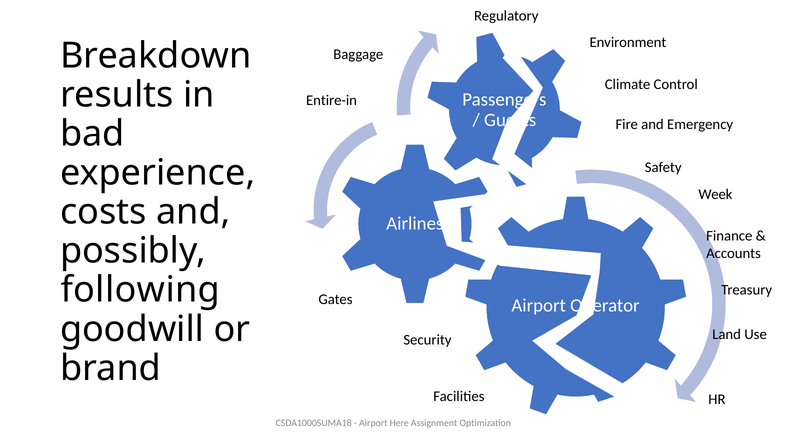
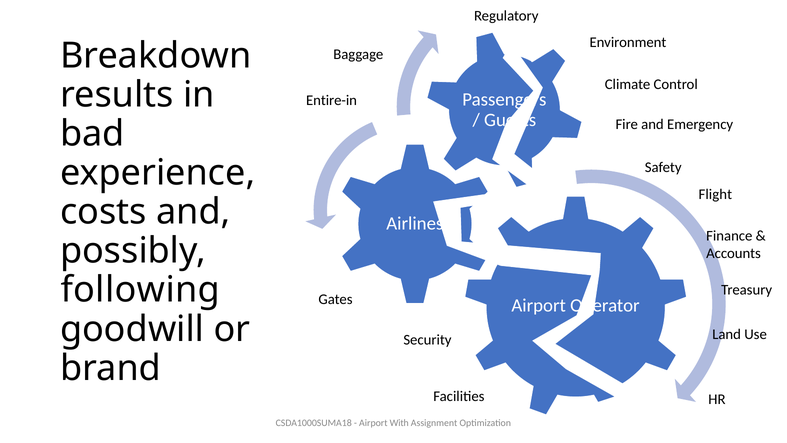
Week: Week -> Flight (715, 194)
Here: Here -> With (399, 423)
